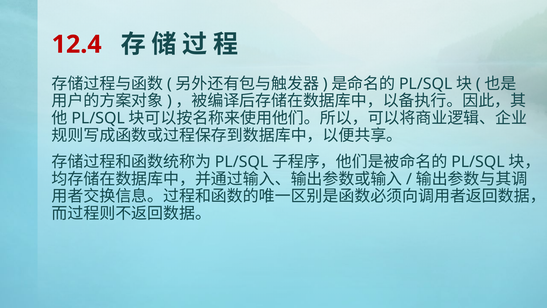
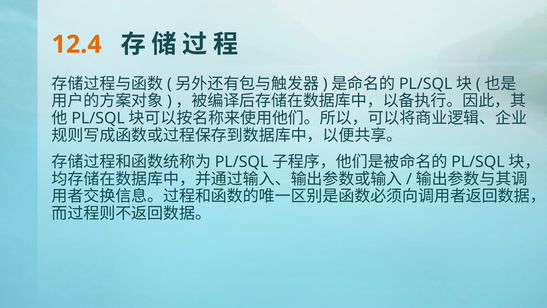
12.4 colour: red -> orange (77, 44)
